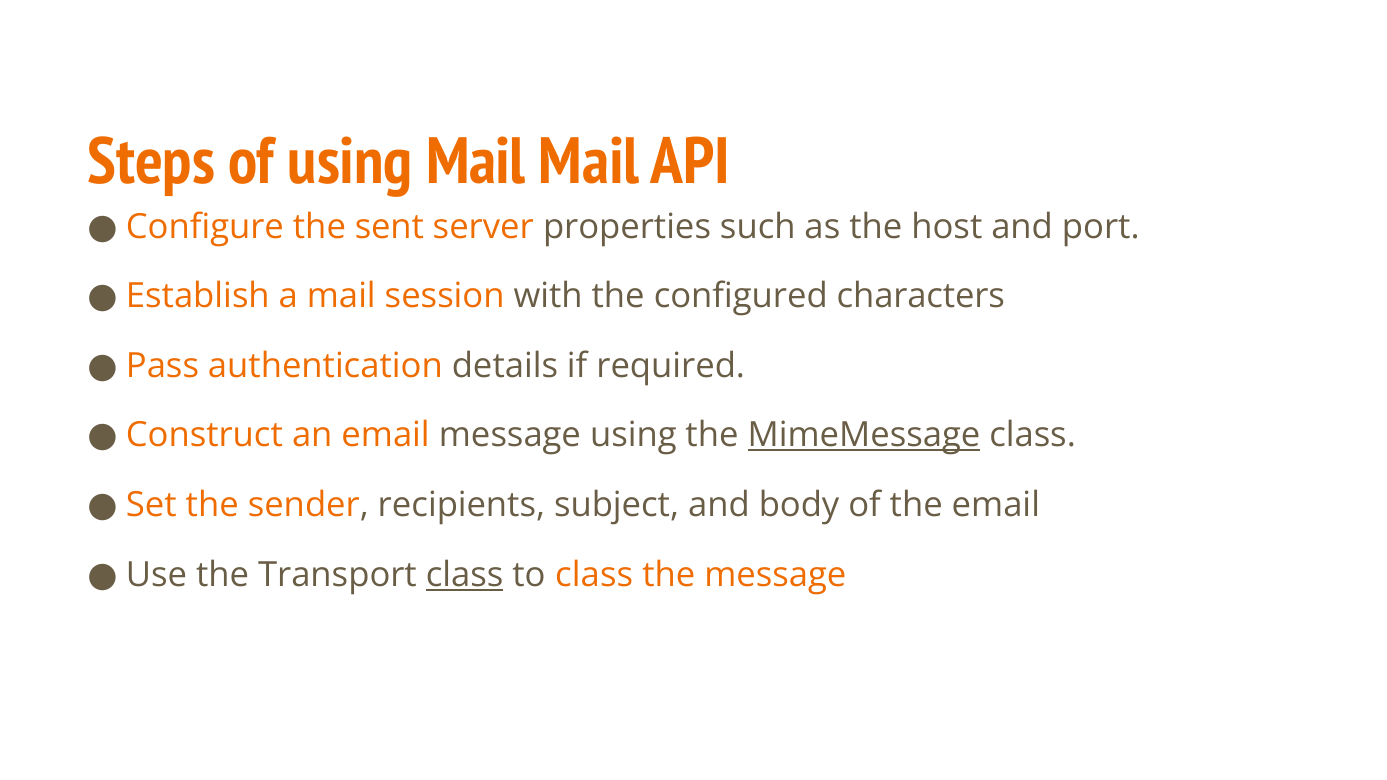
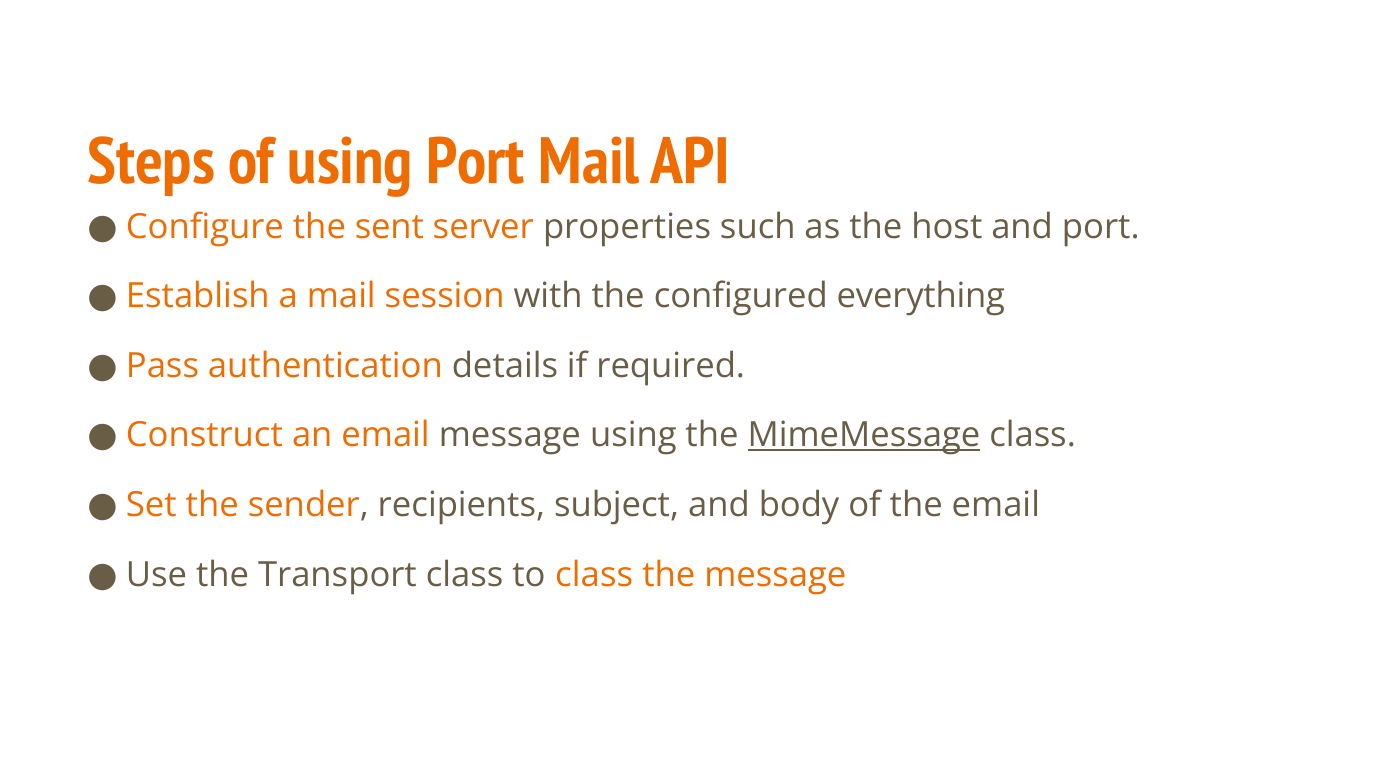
using Mail: Mail -> Port (476, 162)
characters: characters -> everything (921, 296)
class underline: present -> none (465, 575)
